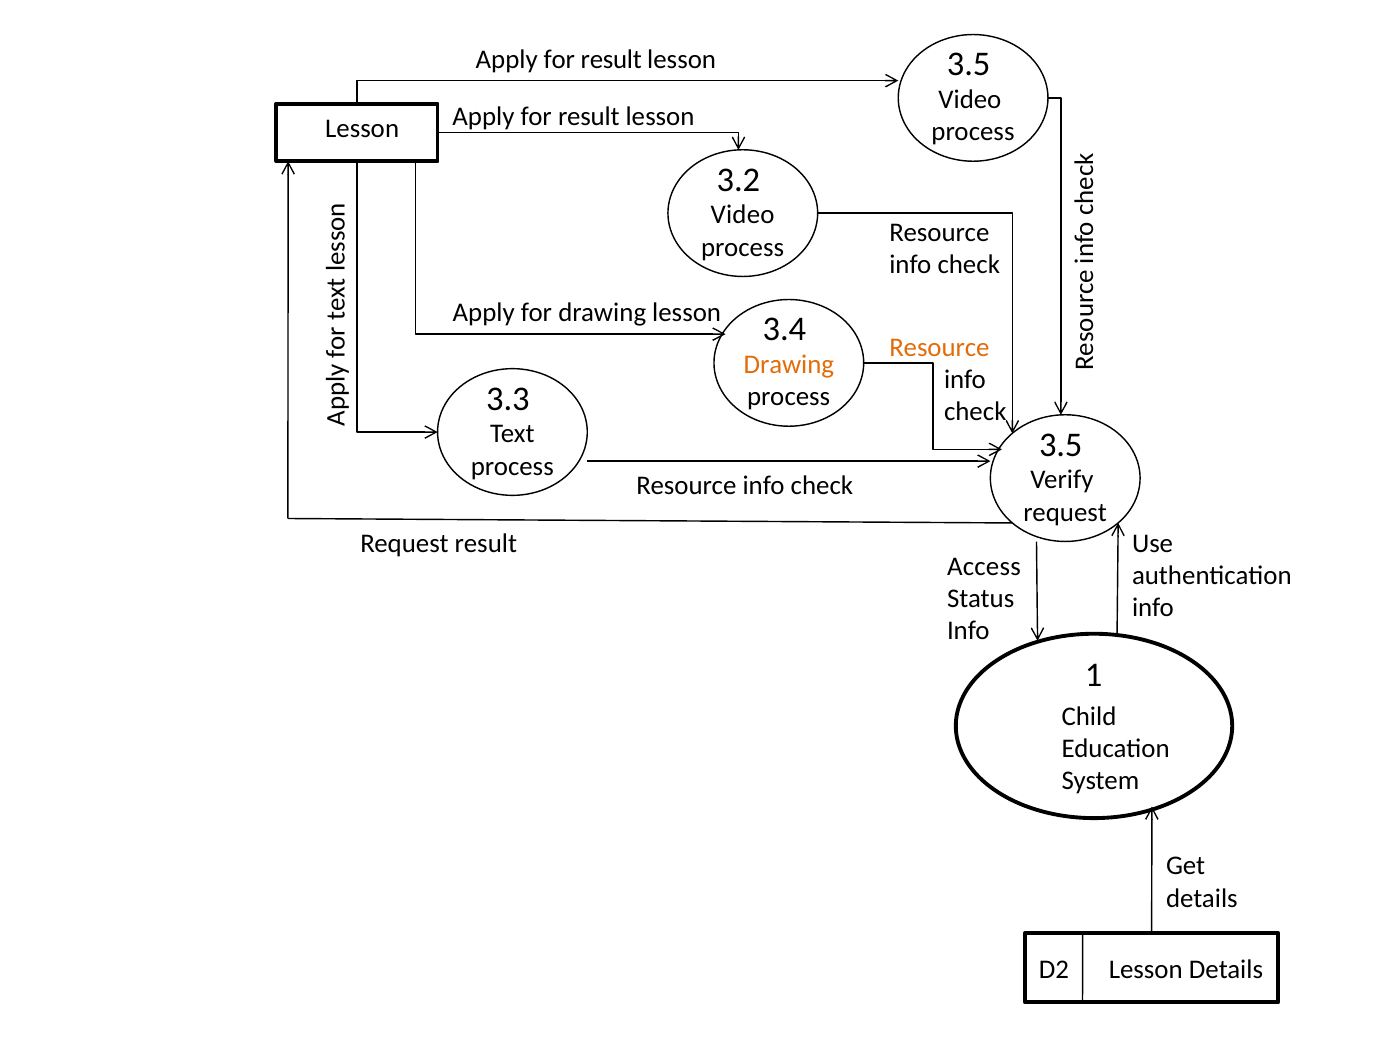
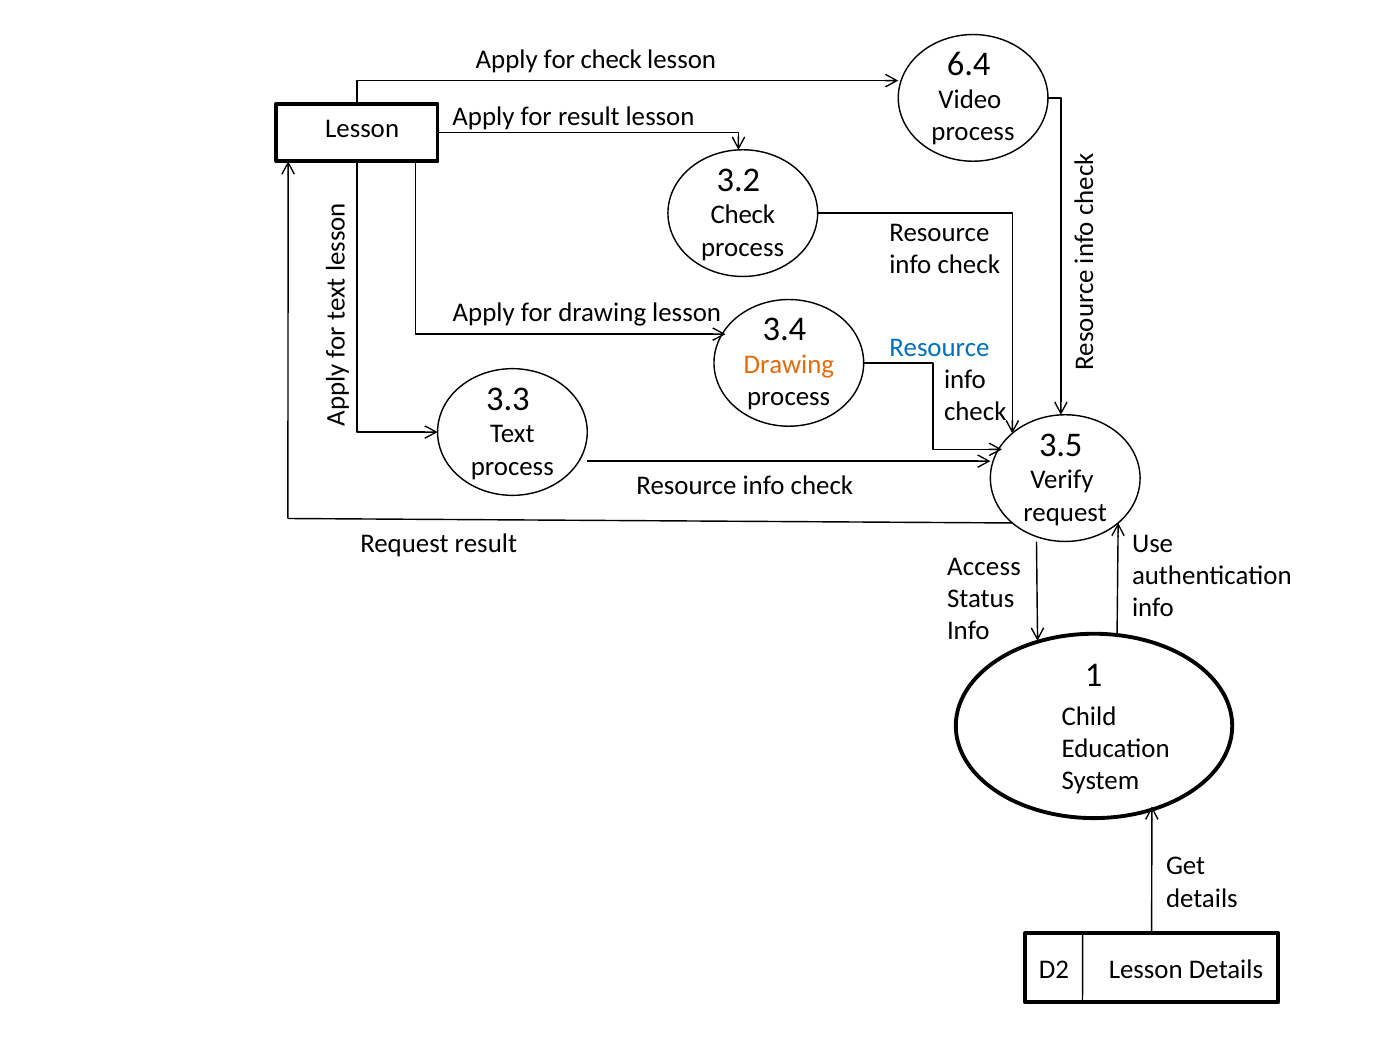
result: result -> check (611, 59)
3.5: 3.5 -> 6.4 (969, 64)
Video: Video -> Check (743, 215)
Resource colour: orange -> blue (939, 347)
